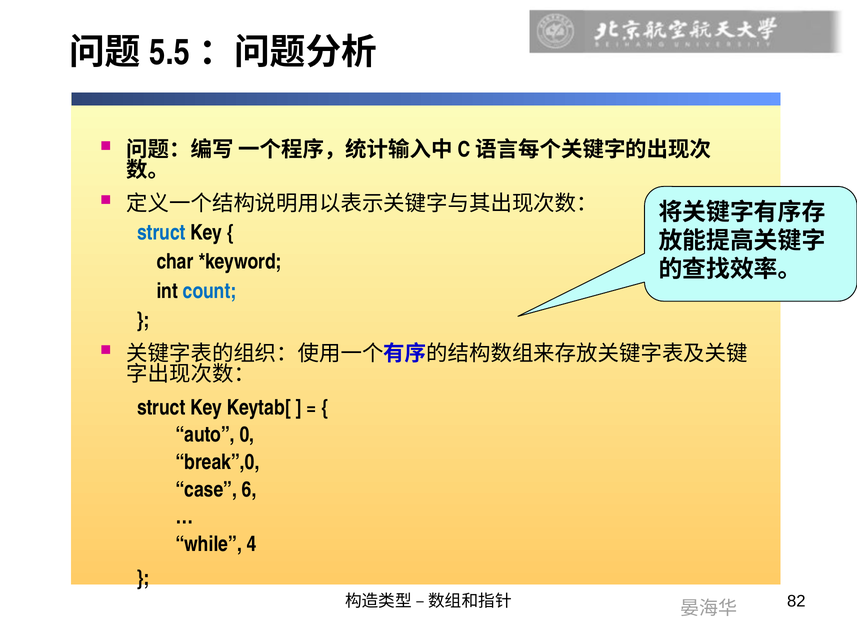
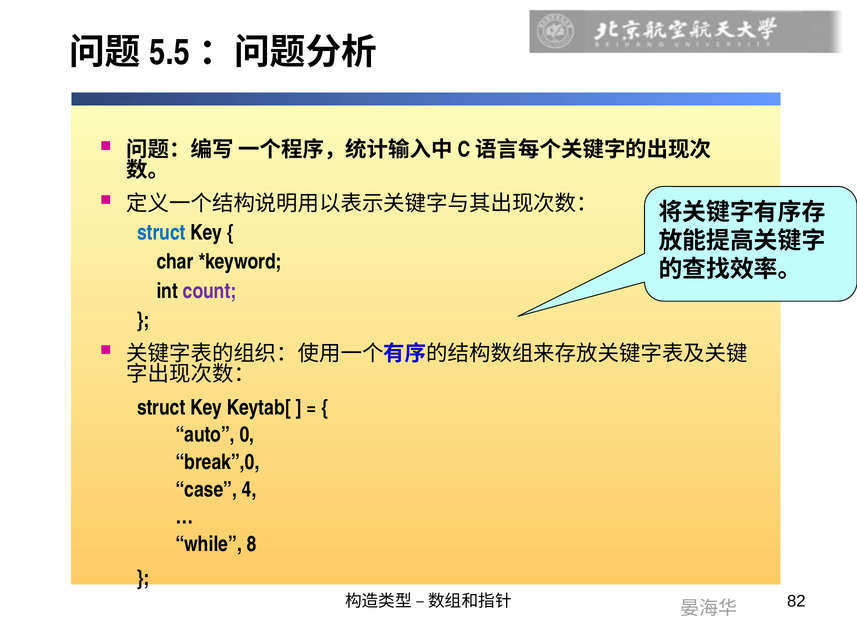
count colour: blue -> purple (210, 291)
6: 6 -> 4 (249, 489)
4: 4 -> 8 (252, 544)
